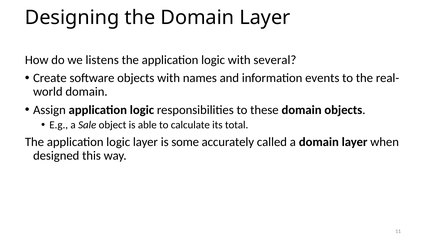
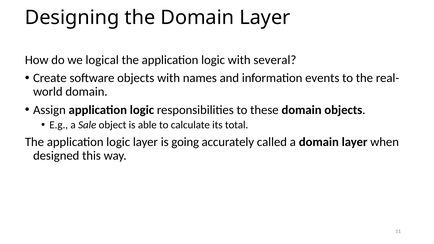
listens: listens -> logical (102, 60)
some: some -> going (185, 142)
